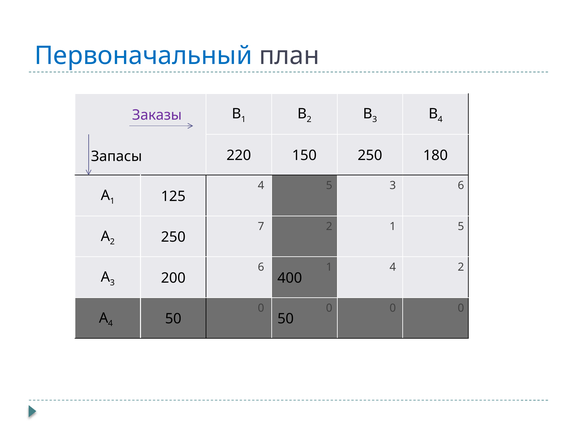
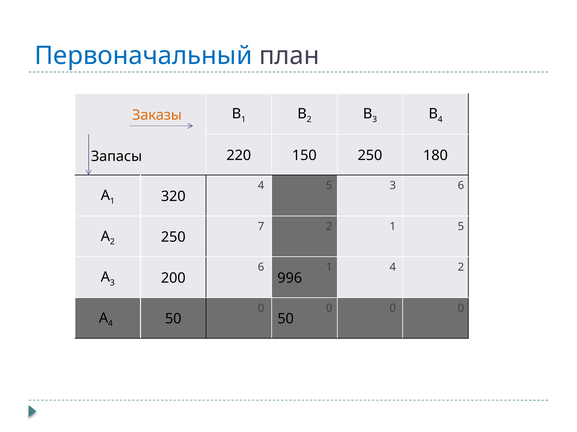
Заказы colour: purple -> orange (157, 115)
125: 125 -> 320 (173, 197)
400: 400 -> 996 (290, 278)
